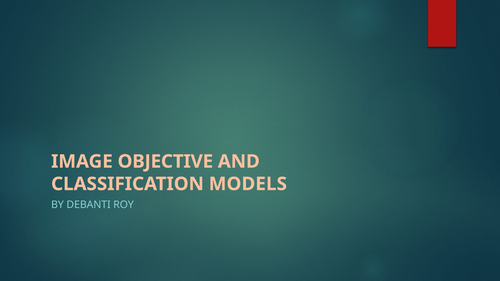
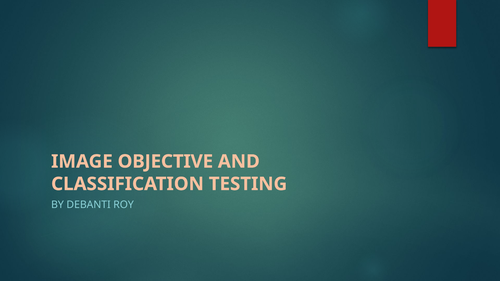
MODELS: MODELS -> TESTING (248, 184)
